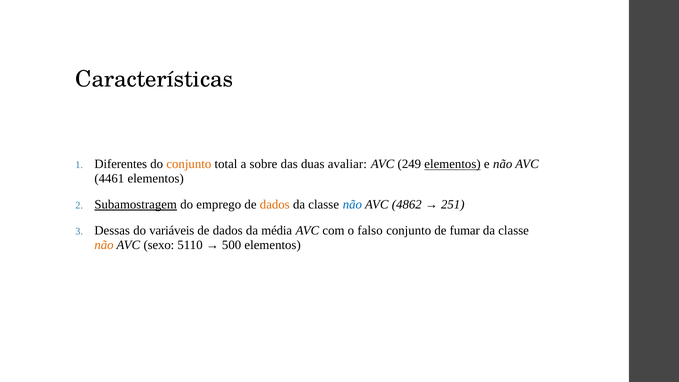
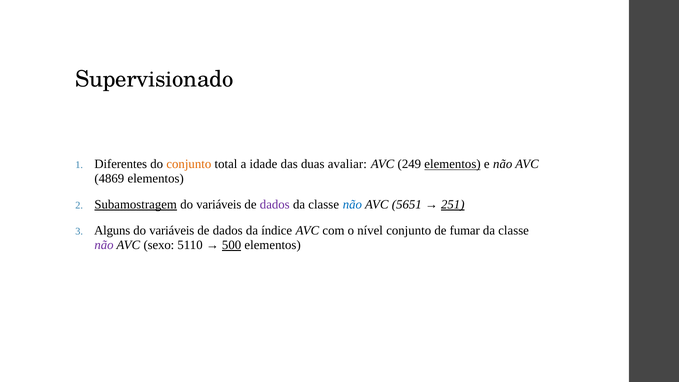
Características: Características -> Supervisionado (154, 79)
sobre: sobre -> idade (263, 164)
4461: 4461 -> 4869 (109, 179)
emprego: emprego -> variáveis (219, 205)
dados colour: orange -> purple (275, 205)
4862: 4862 -> 5651 (407, 205)
251 underline: none -> present (453, 205)
Dessas: Dessas -> Alguns (112, 230)
média: média -> índice (277, 230)
falso: falso -> nível (370, 230)
não colour: orange -> purple (104, 245)
500 underline: none -> present (232, 245)
